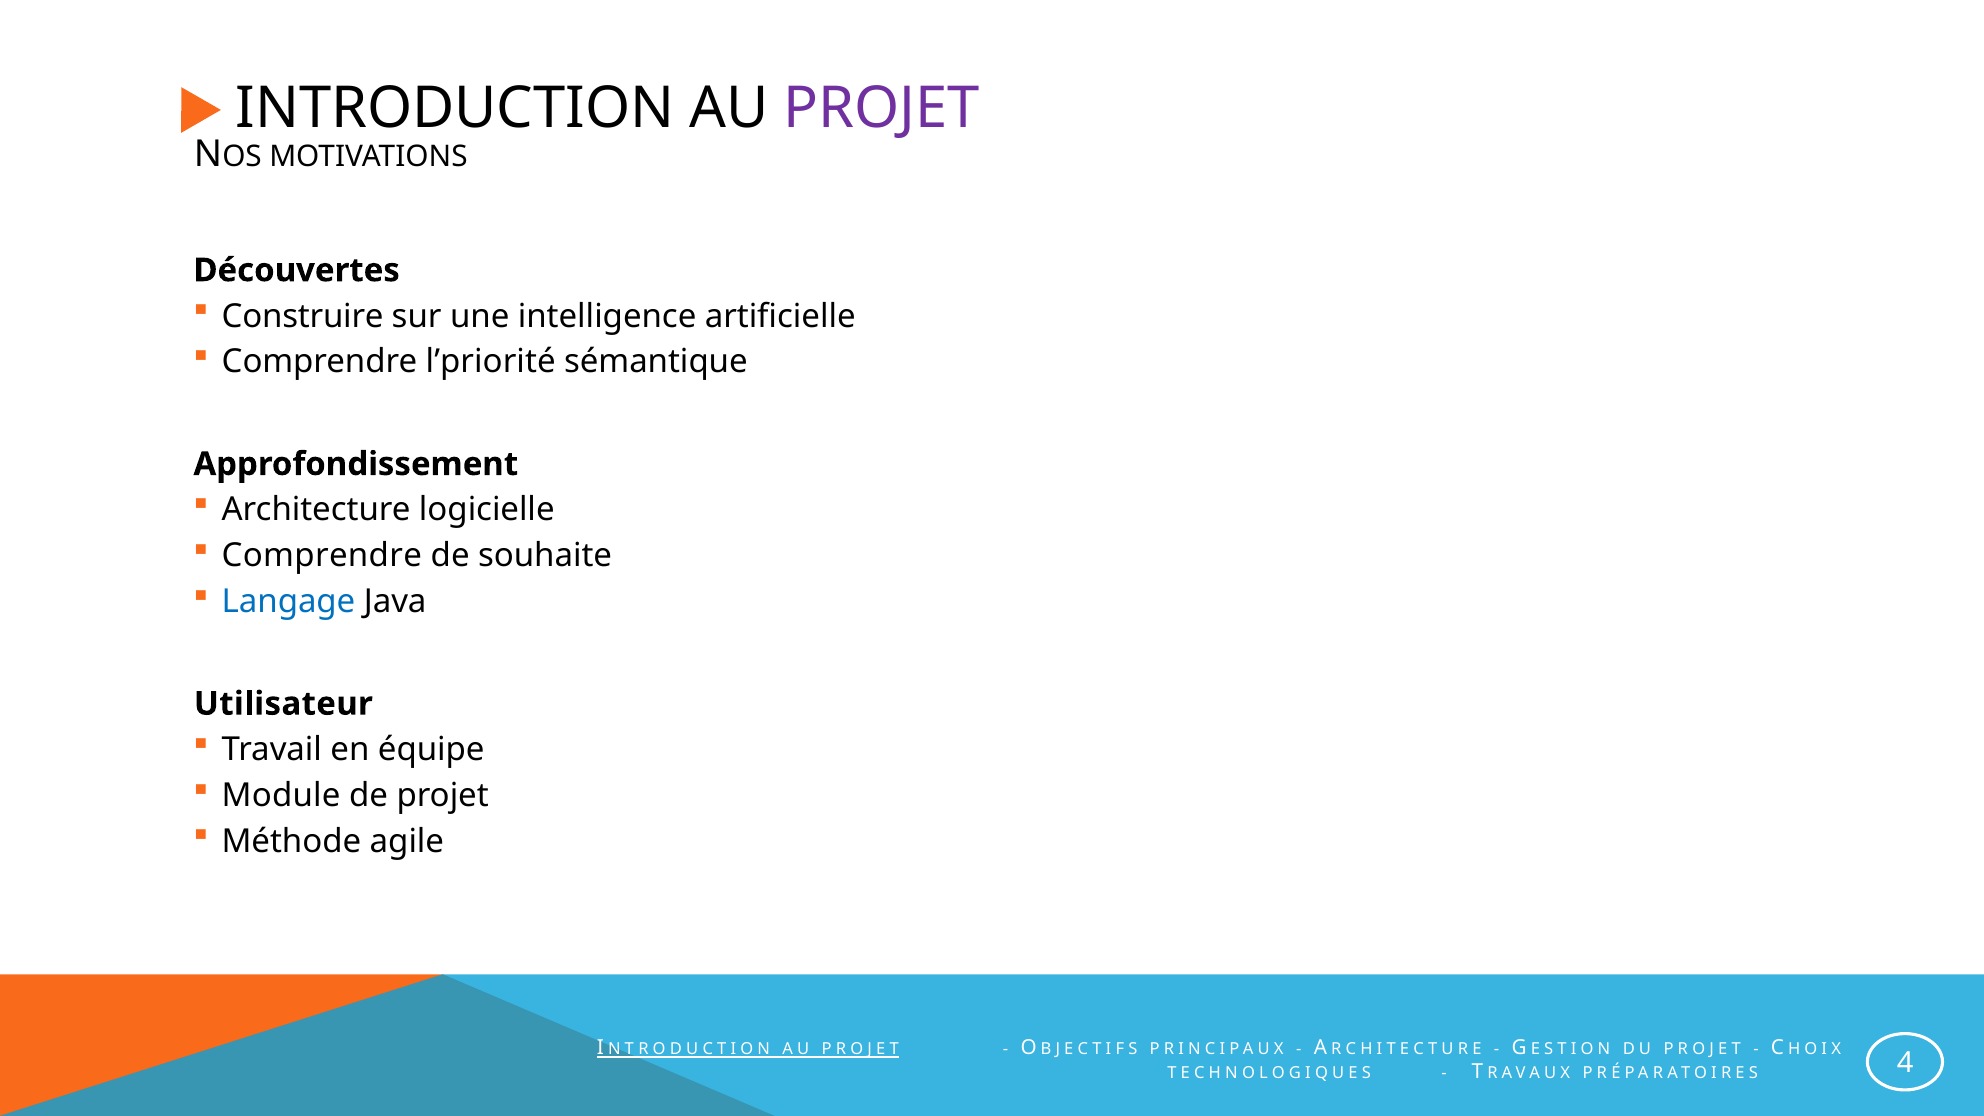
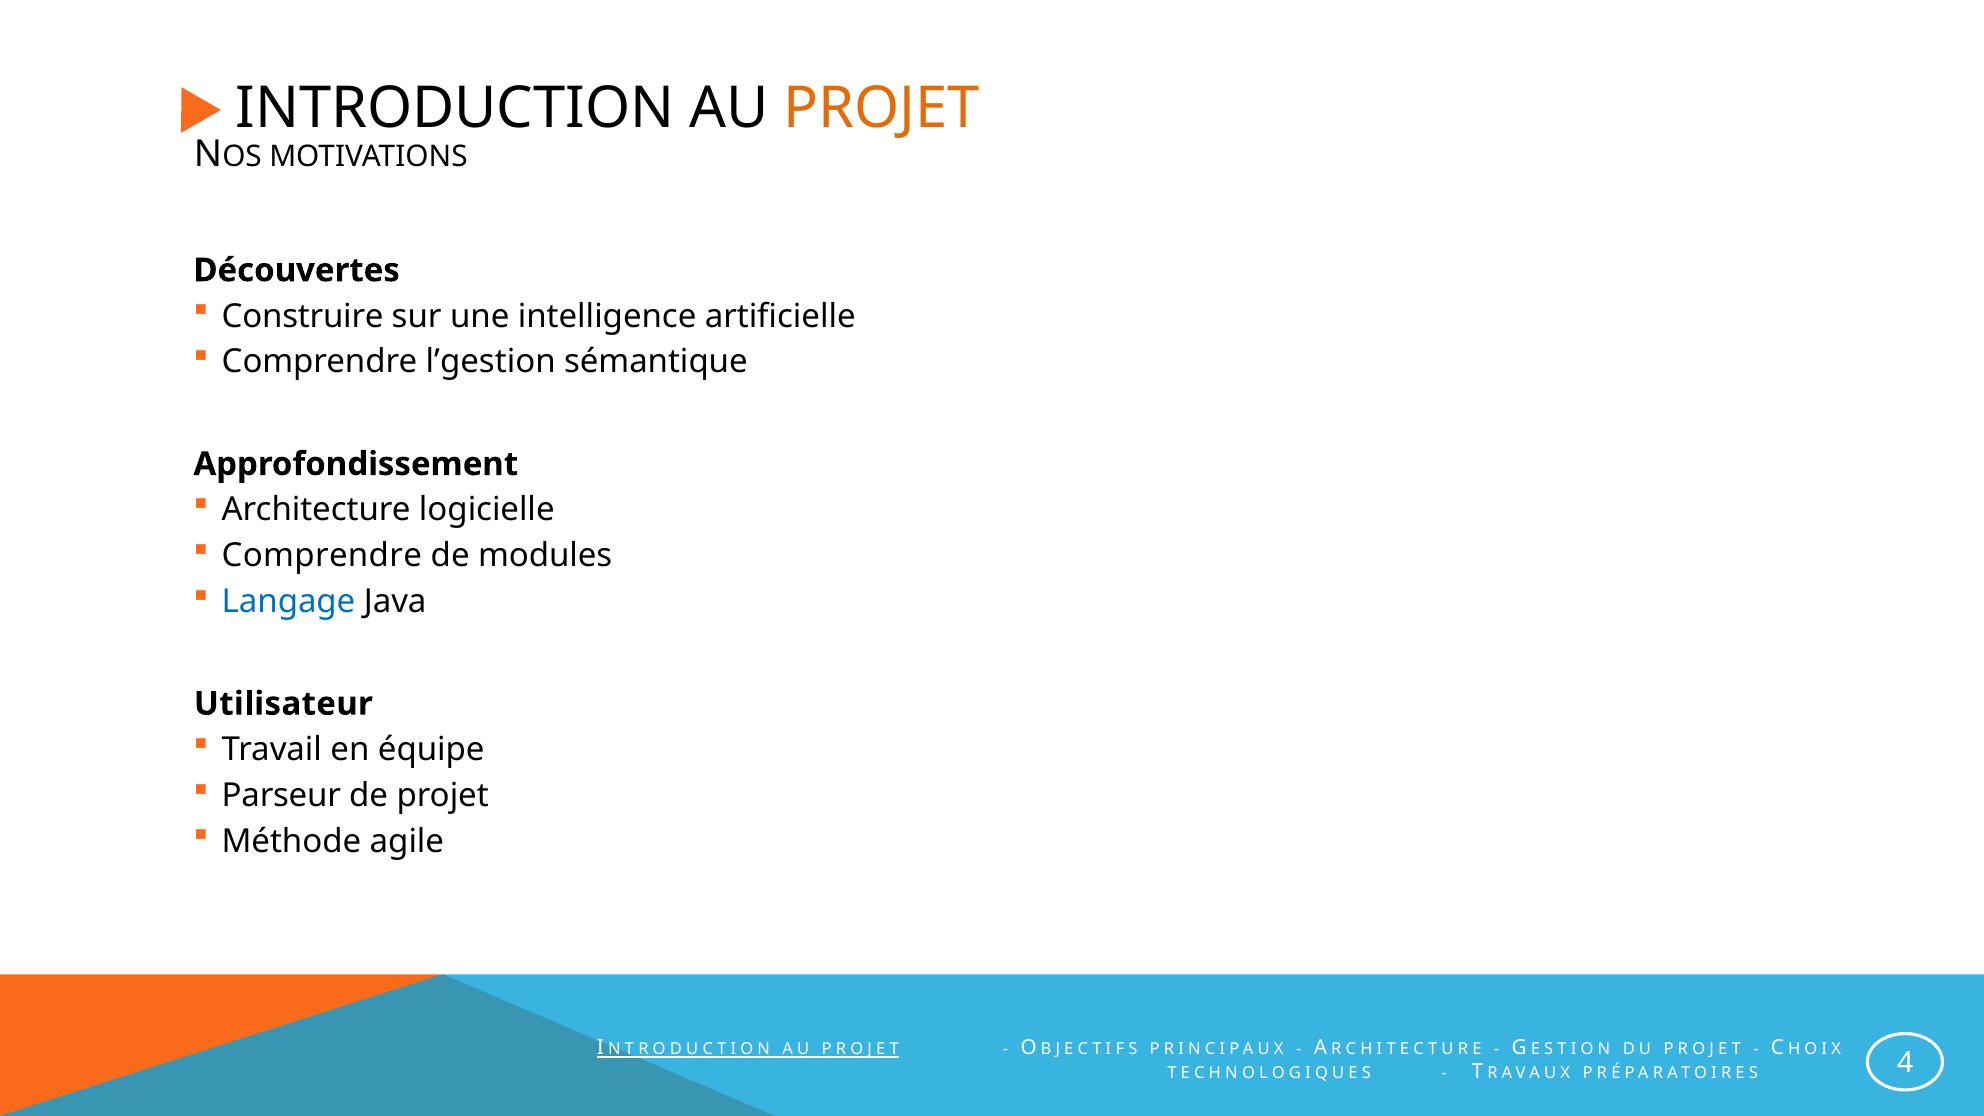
PROJET colour: purple -> orange (881, 108)
l’priorité: l’priorité -> l’gestion (491, 362)
souhaite: souhaite -> modules (545, 556)
Module: Module -> Parseur (281, 796)
